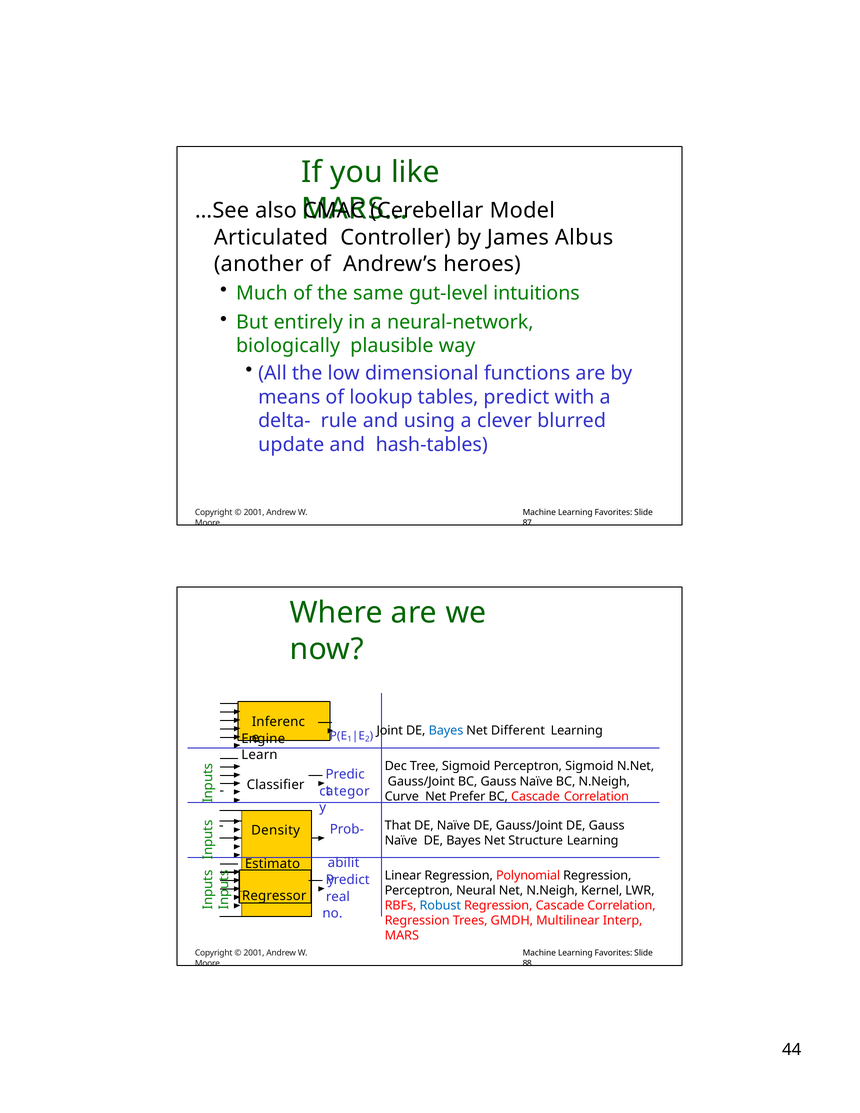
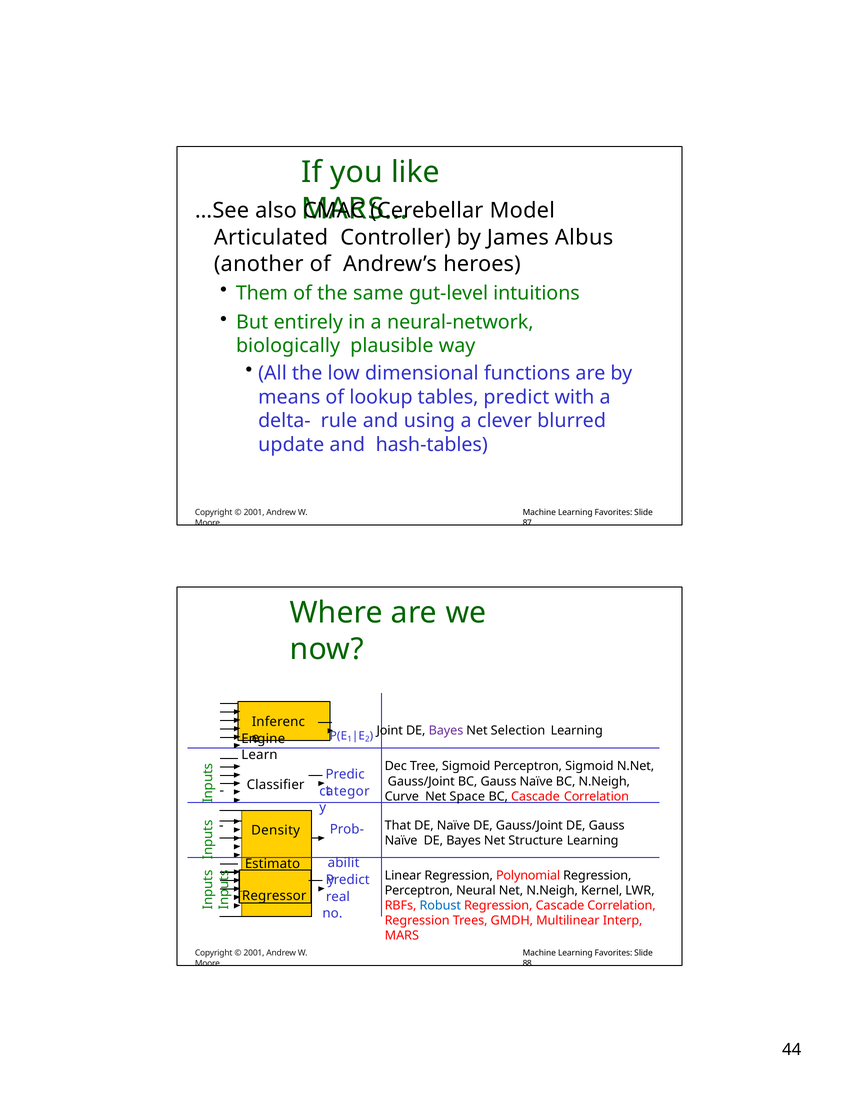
Much: Much -> Them (262, 293)
Bayes colour: blue -> purple (446, 731)
Different: Different -> Selection (518, 731)
Prefer: Prefer -> Space (467, 797)
